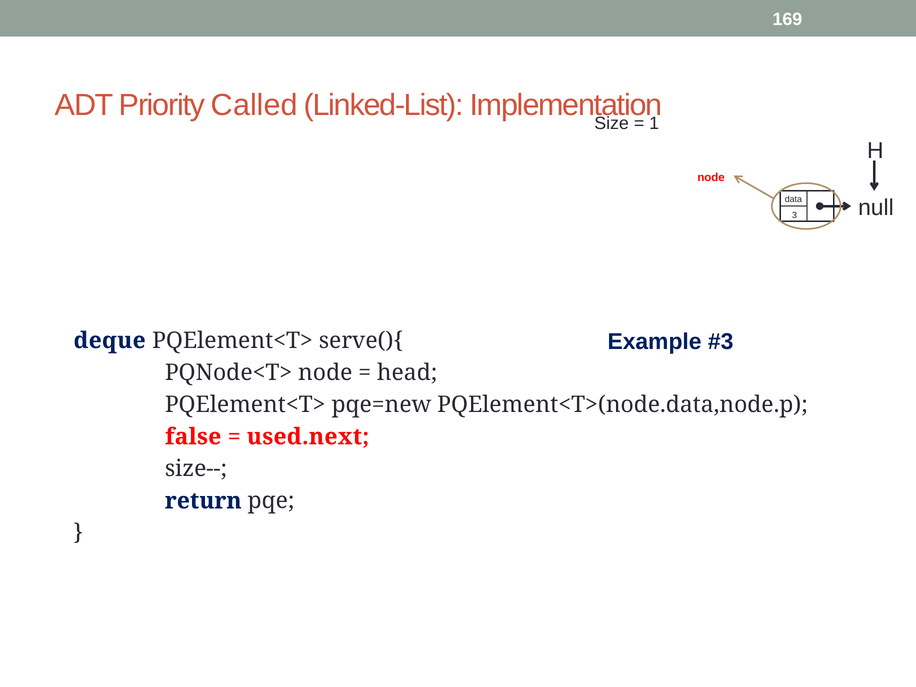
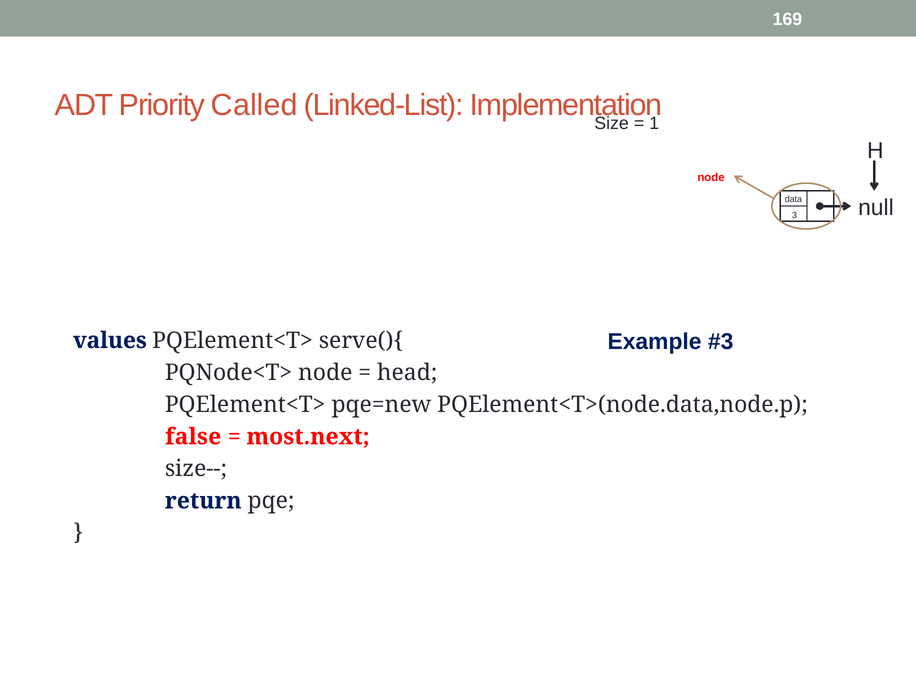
deque: deque -> values (110, 341)
used.next: used.next -> most.next (308, 437)
